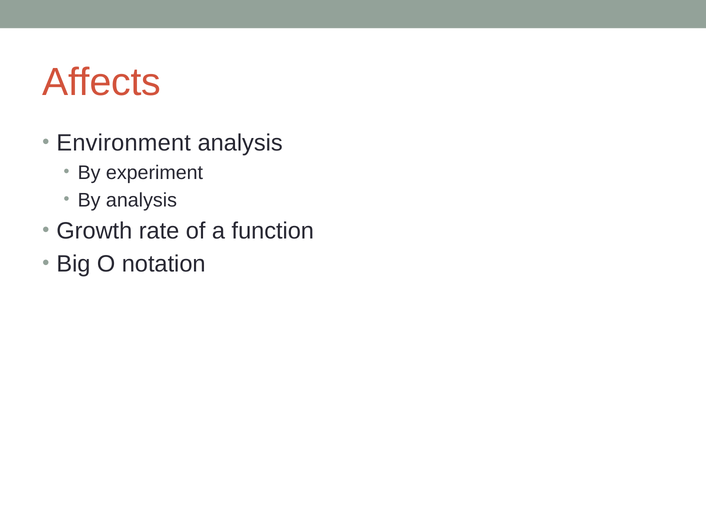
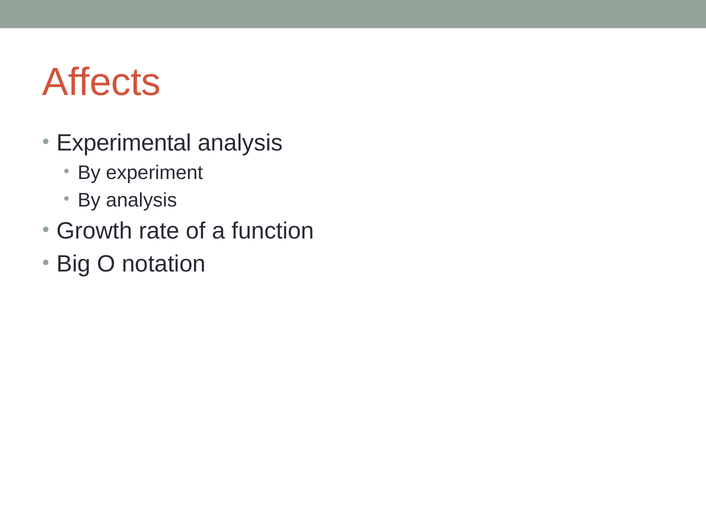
Environment: Environment -> Experimental (124, 143)
